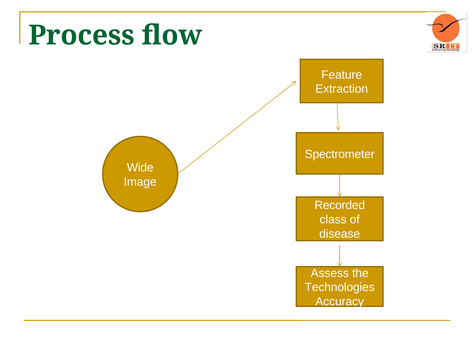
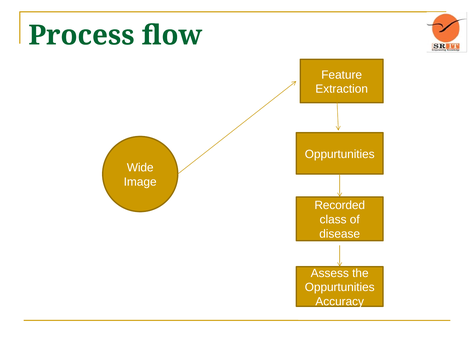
Spectrometer: Spectrometer -> Oppurtunities (340, 154)
Technologies: Technologies -> Oppurtunities (340, 287)
